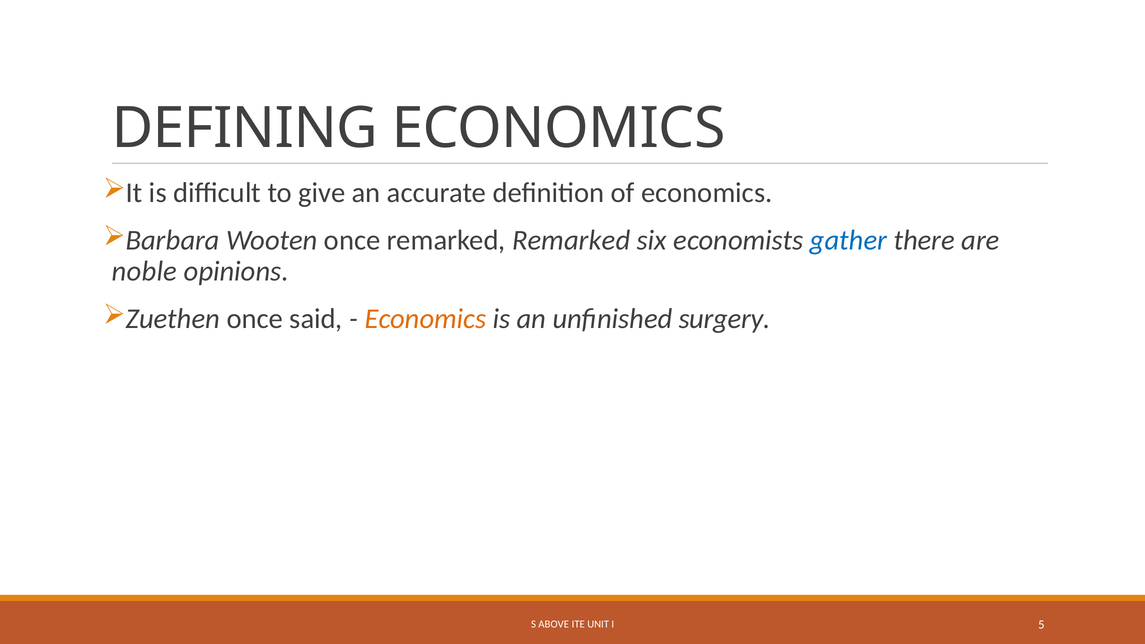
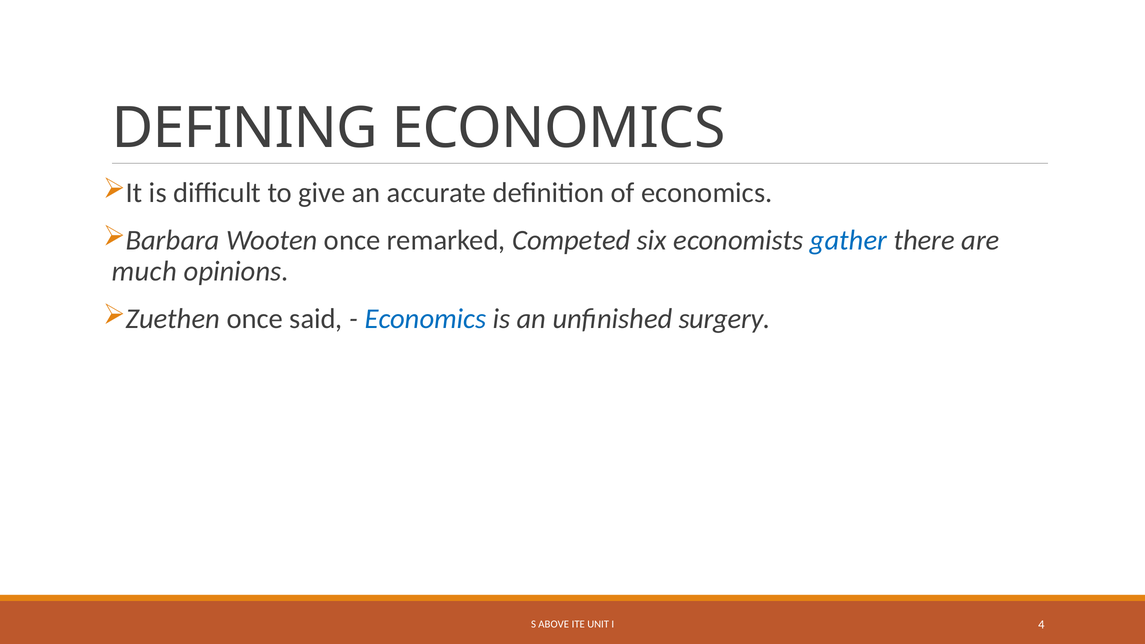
remarked Remarked: Remarked -> Competed (571, 241)
noble: noble -> much (144, 271)
Economics colour: orange -> blue (425, 319)
5: 5 -> 4 (1041, 625)
